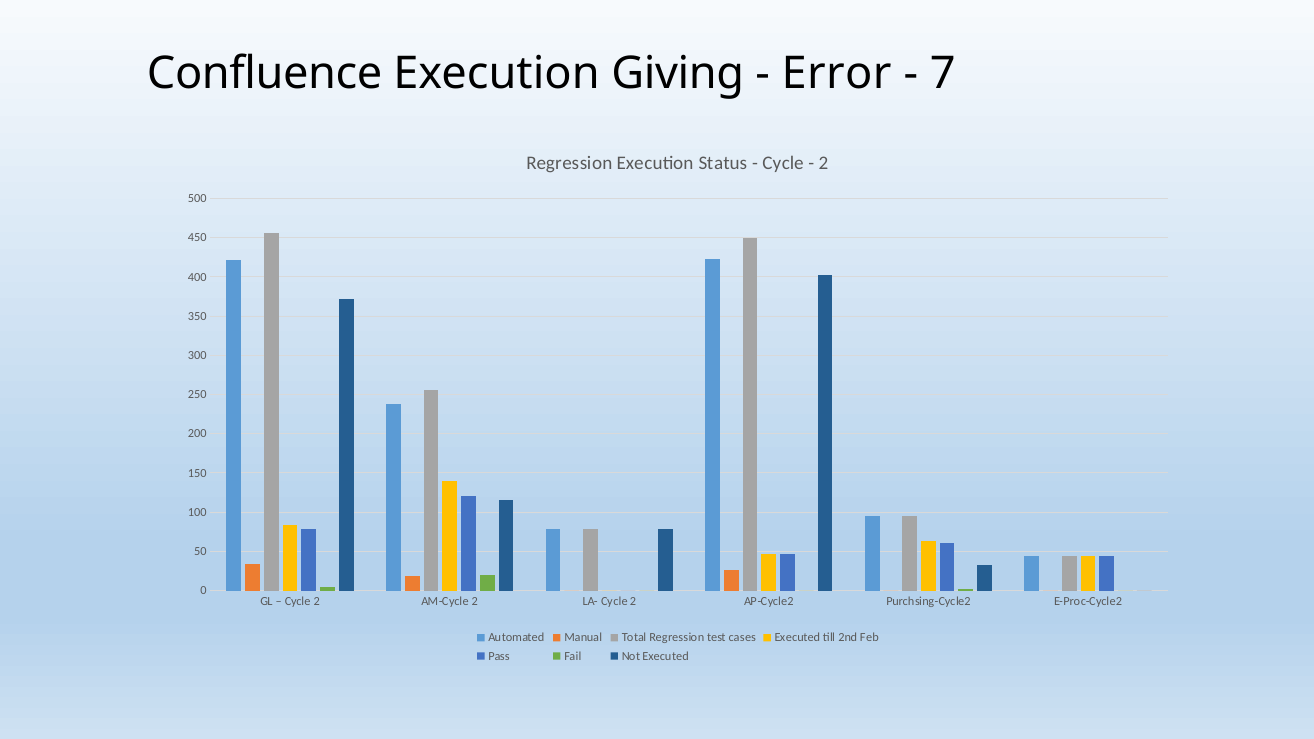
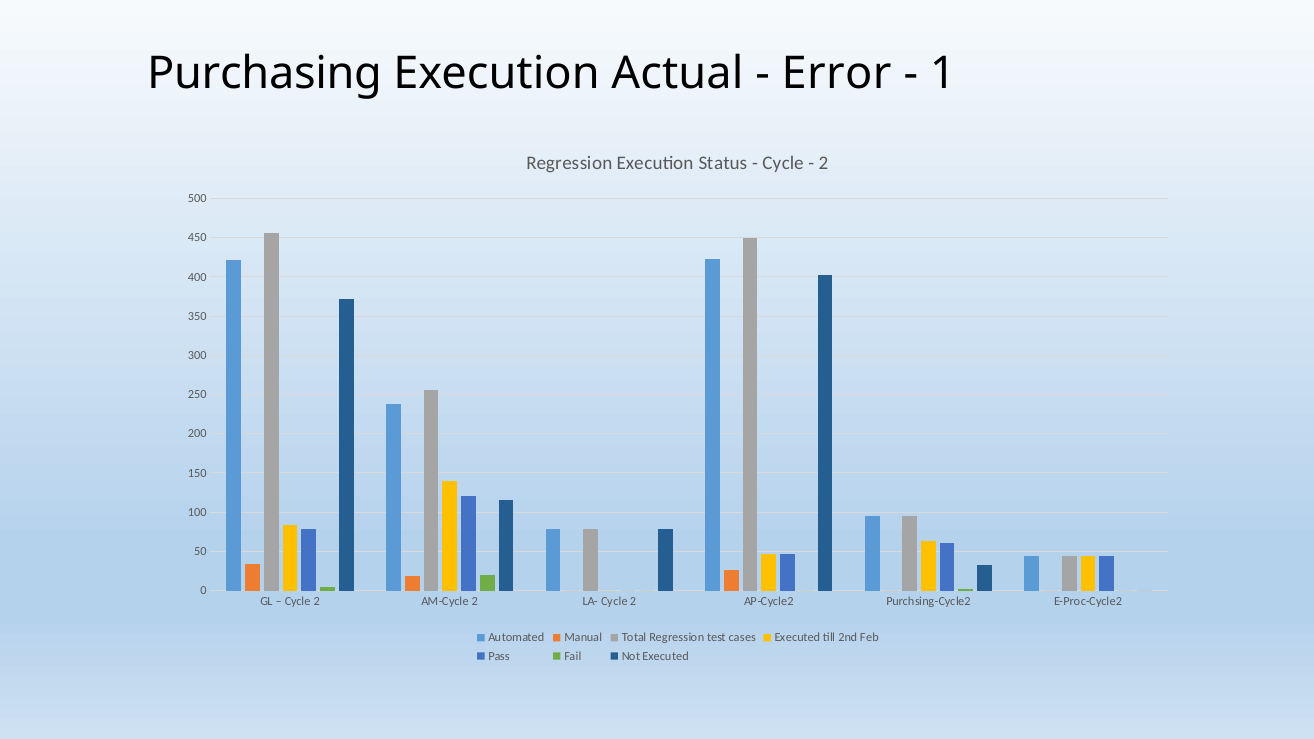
Confluence: Confluence -> Purchasing (265, 74)
Giving: Giving -> Actual (677, 74)
7: 7 -> 1 (943, 74)
